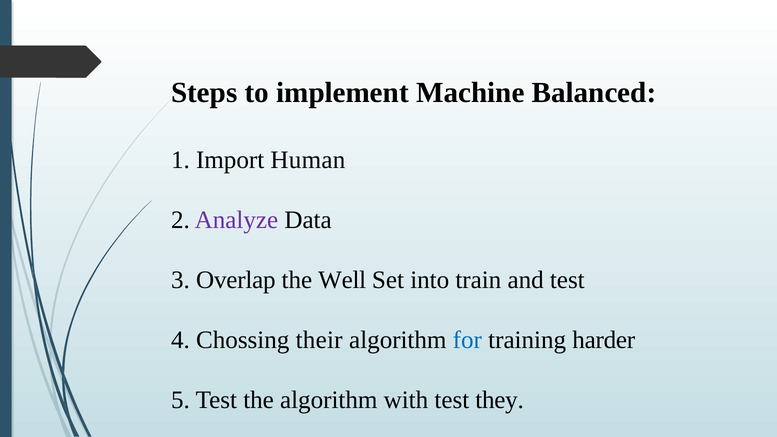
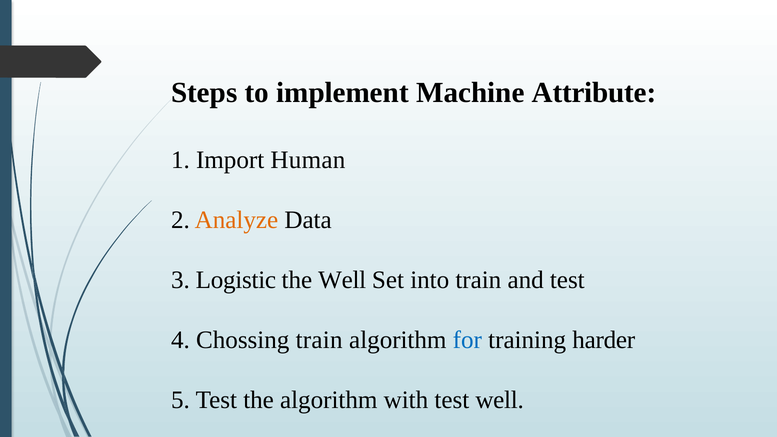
Balanced: Balanced -> Attribute (594, 93)
Analyze colour: purple -> orange (236, 220)
Overlap: Overlap -> Logistic (236, 280)
Chossing their: their -> train (319, 340)
test they: they -> well (500, 400)
